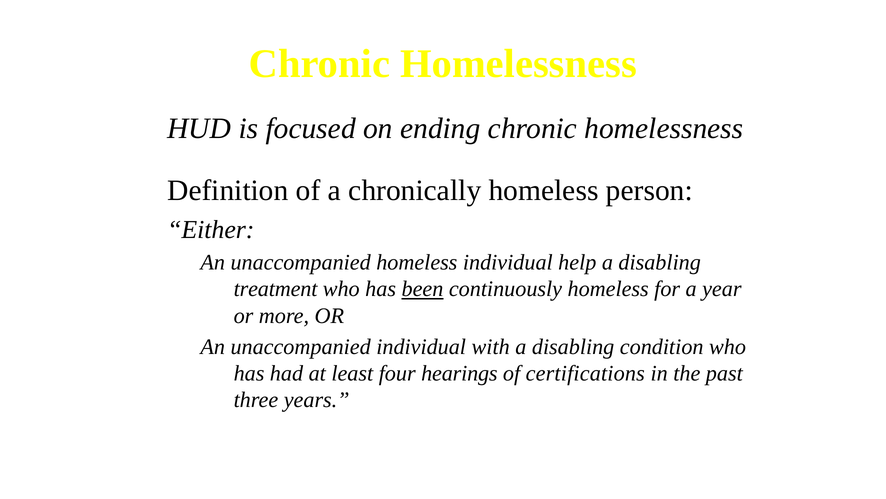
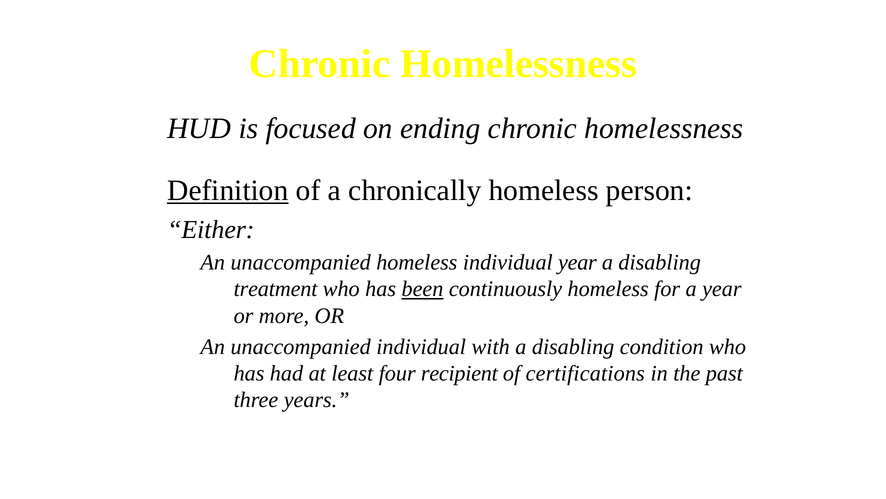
Definition underline: none -> present (228, 190)
individual help: help -> year (577, 262)
hearings: hearings -> recipient (459, 373)
